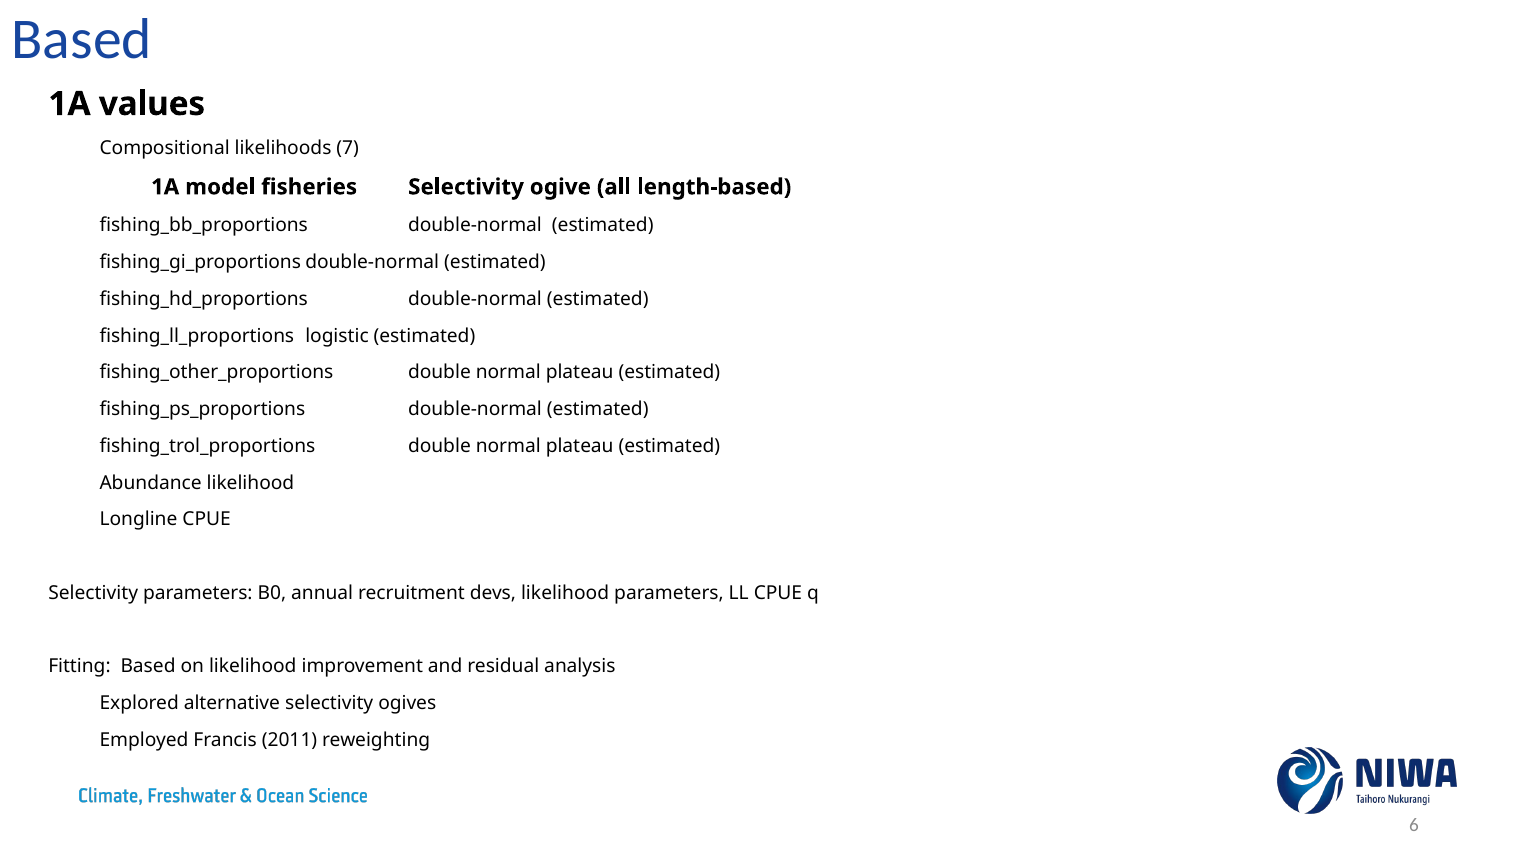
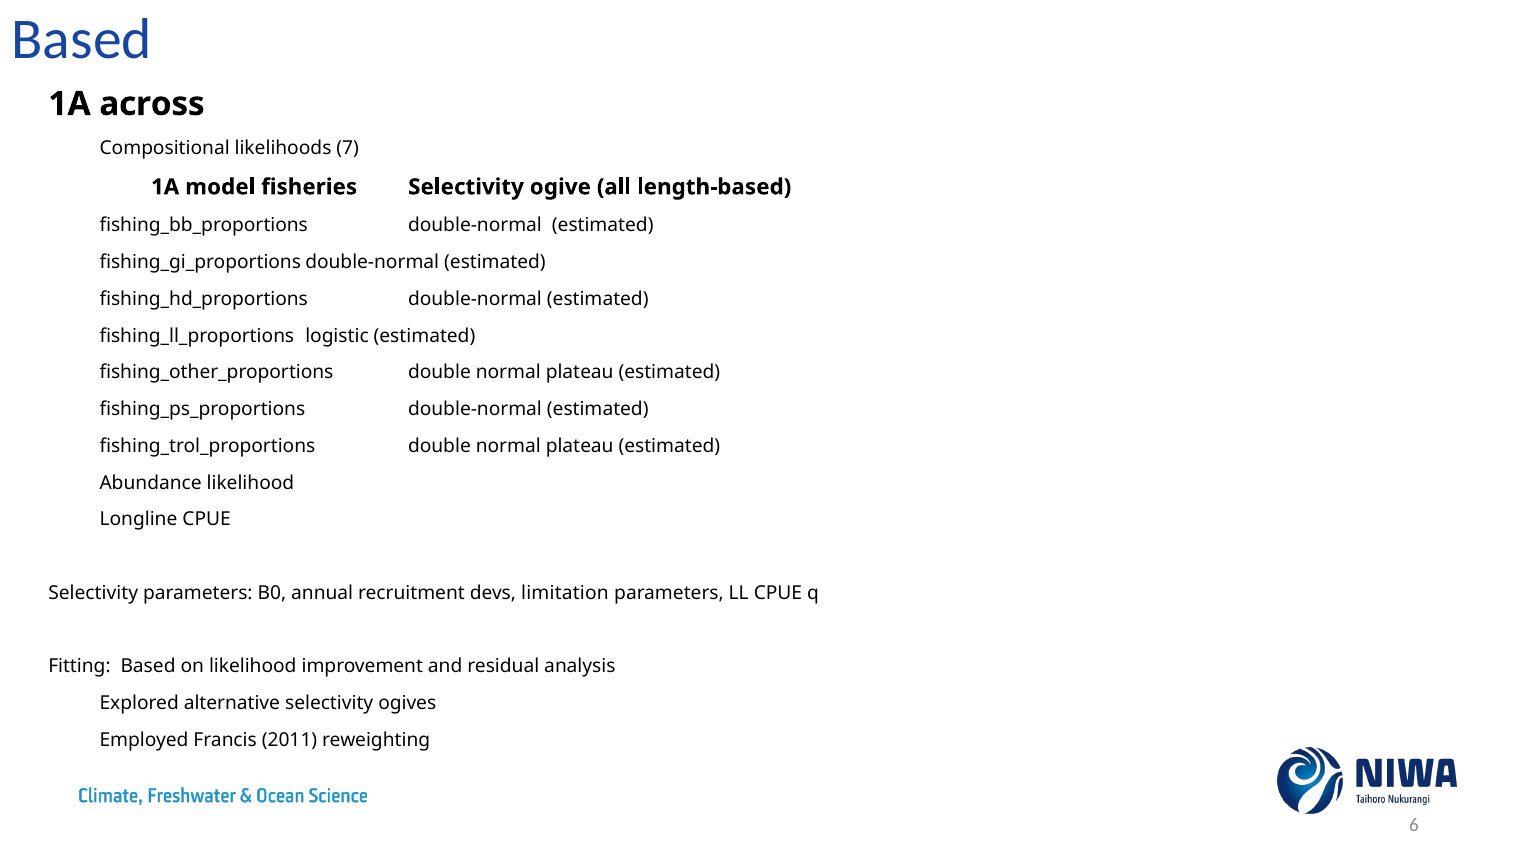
values: values -> across (152, 104)
devs likelihood: likelihood -> limitation (565, 593)
